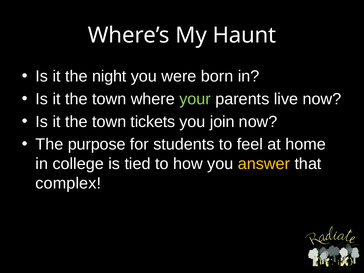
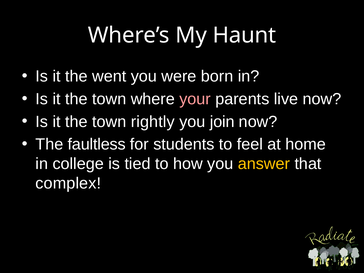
night: night -> went (109, 76)
your colour: light green -> pink (195, 99)
tickets: tickets -> rightly (153, 122)
purpose: purpose -> faultless (97, 144)
